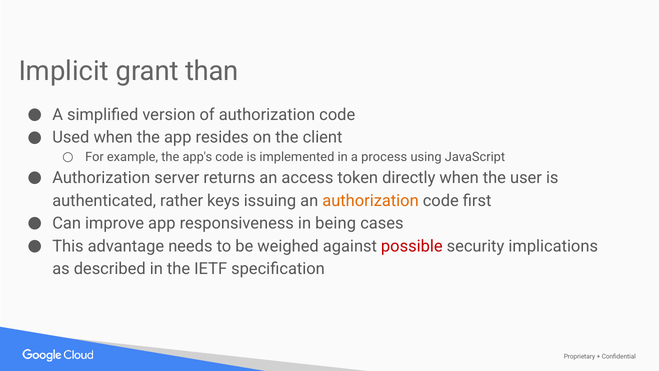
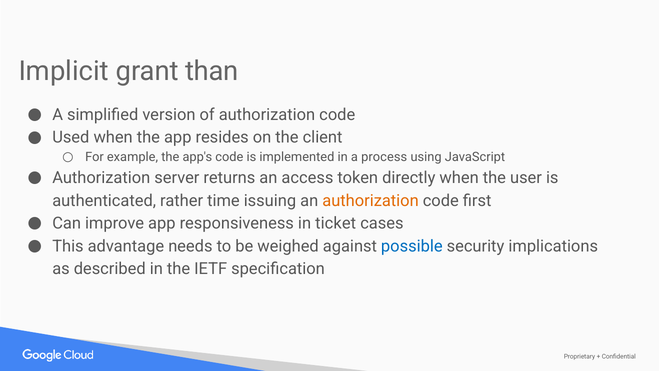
keys: keys -> time (223, 201)
being: being -> ticket (336, 223)
possible colour: red -> blue (412, 246)
